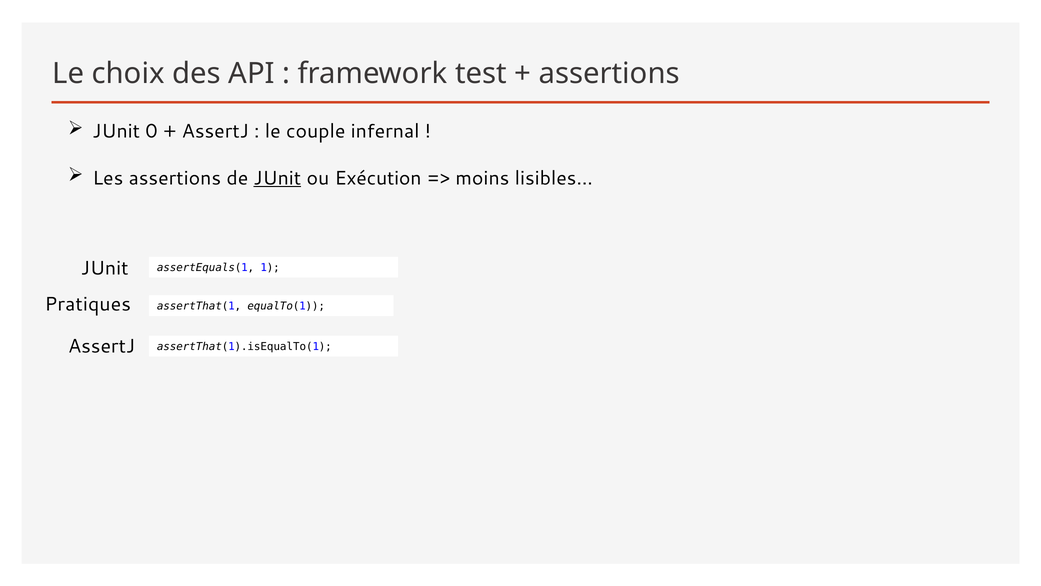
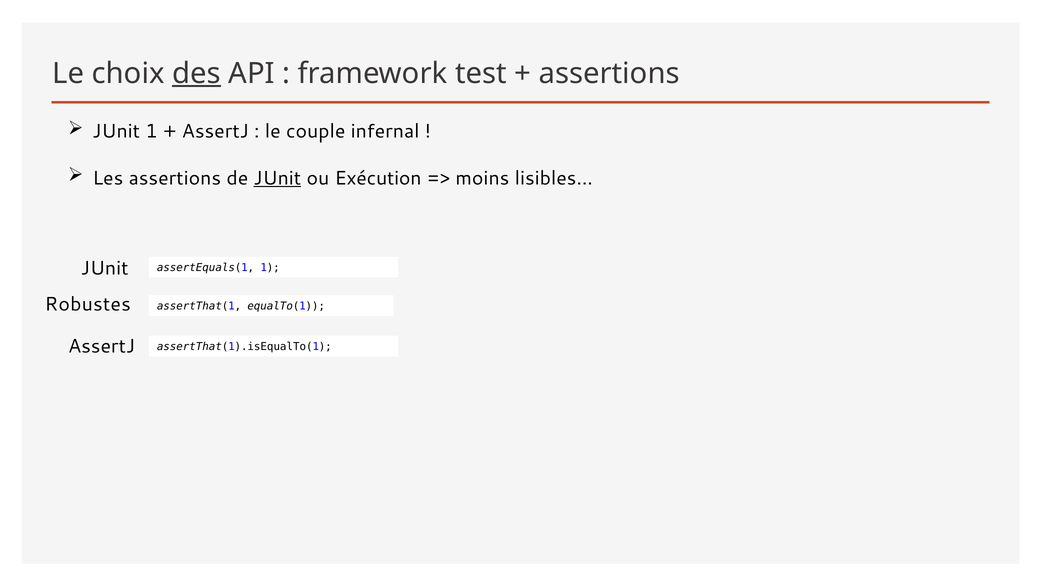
des underline: none -> present (197, 73)
JUnit 0: 0 -> 1 (152, 131)
Pratiques: Pratiques -> Robustes (88, 304)
